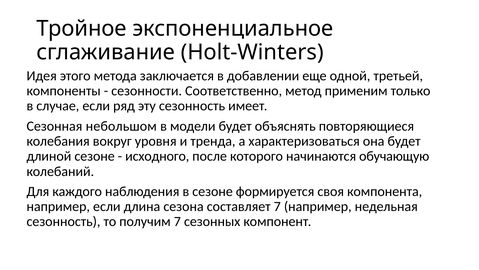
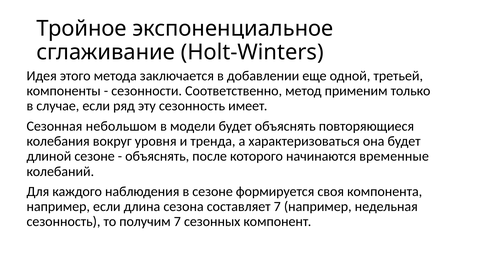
исходного: исходного -> объяснять (157, 156)
обучающую: обучающую -> временные (394, 156)
